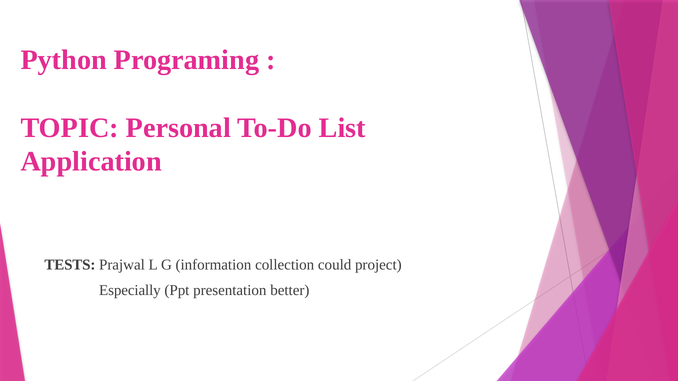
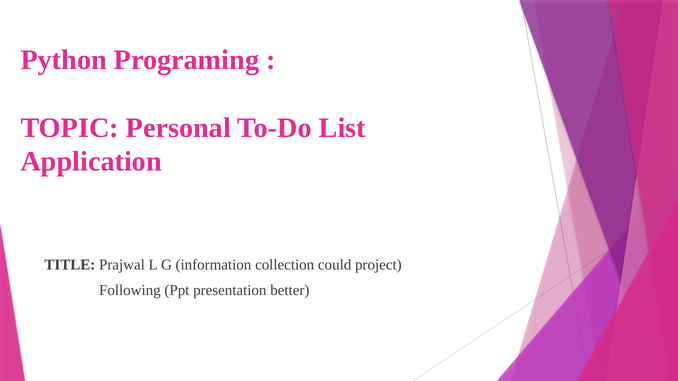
TESTS: TESTS -> TITLE (70, 265)
Especially: Especially -> Following (130, 290)
